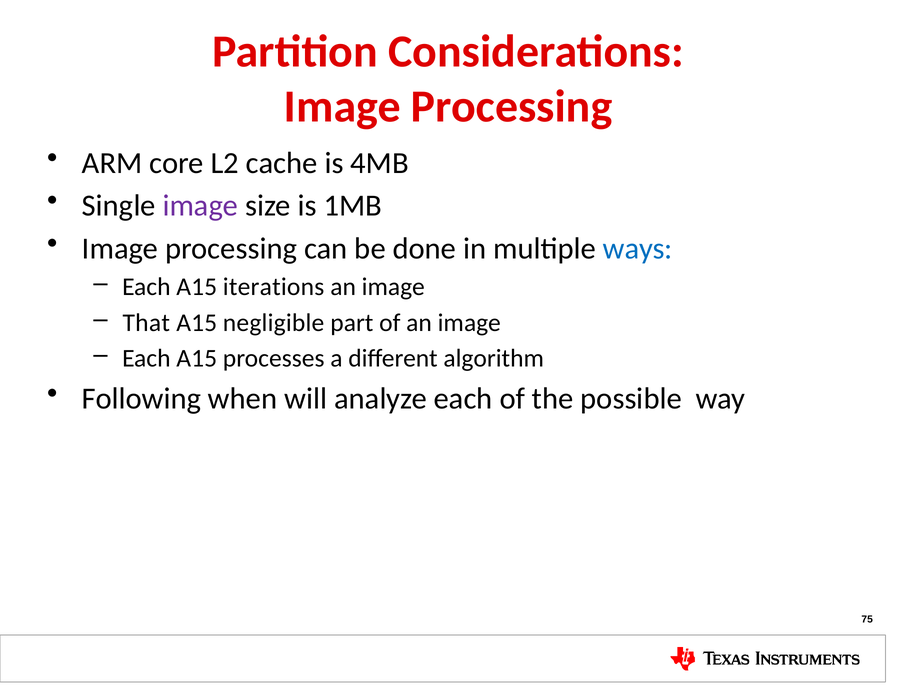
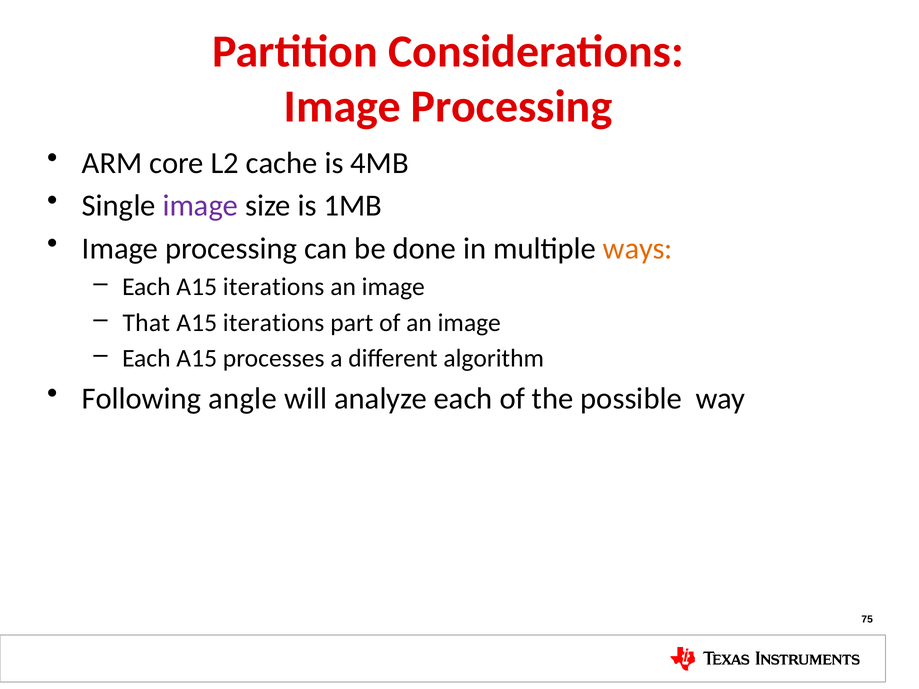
ways colour: blue -> orange (638, 249)
negligible: negligible -> iterations (274, 323)
when: when -> angle (243, 399)
